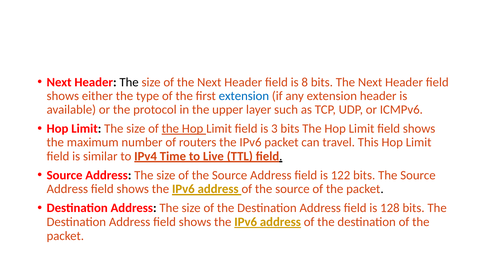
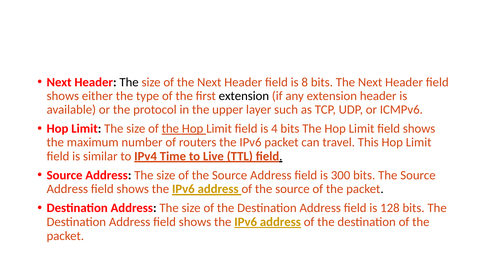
extension colour: blue -> black (244, 96)
3: 3 -> 4 (274, 129)
122: 122 -> 300 (341, 175)
